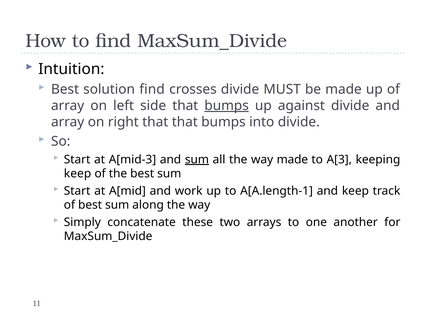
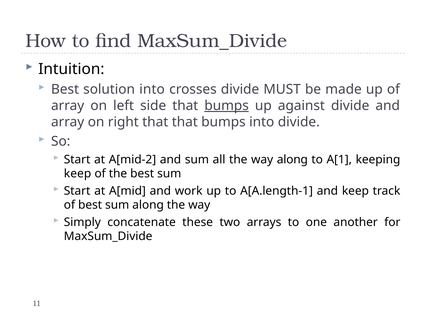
solution find: find -> into (152, 90)
A[mid-3: A[mid-3 -> A[mid-2 (132, 160)
sum underline: present -> none (197, 160)
way made: made -> along (292, 160)
A[3: A[3 -> A[1 (339, 160)
